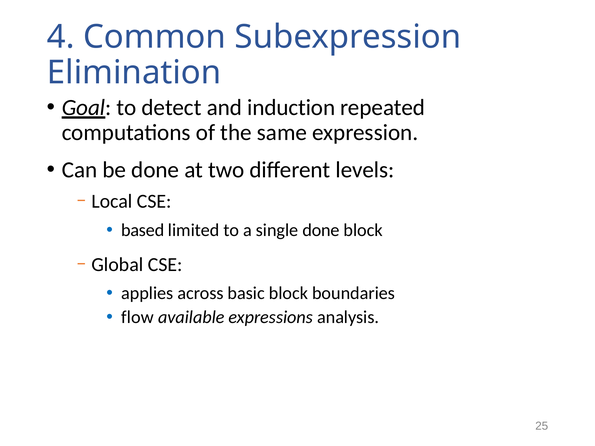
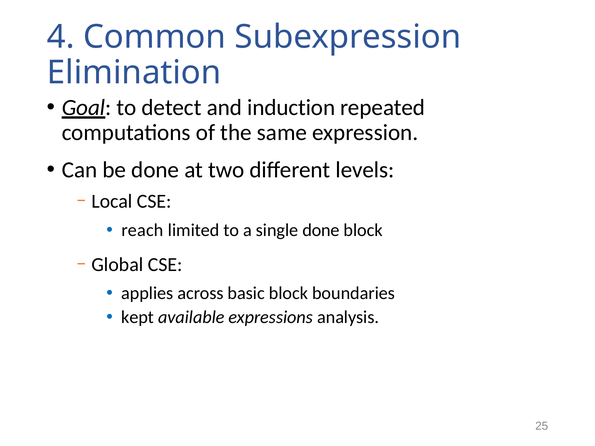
based: based -> reach (142, 230)
flow: flow -> kept (138, 317)
